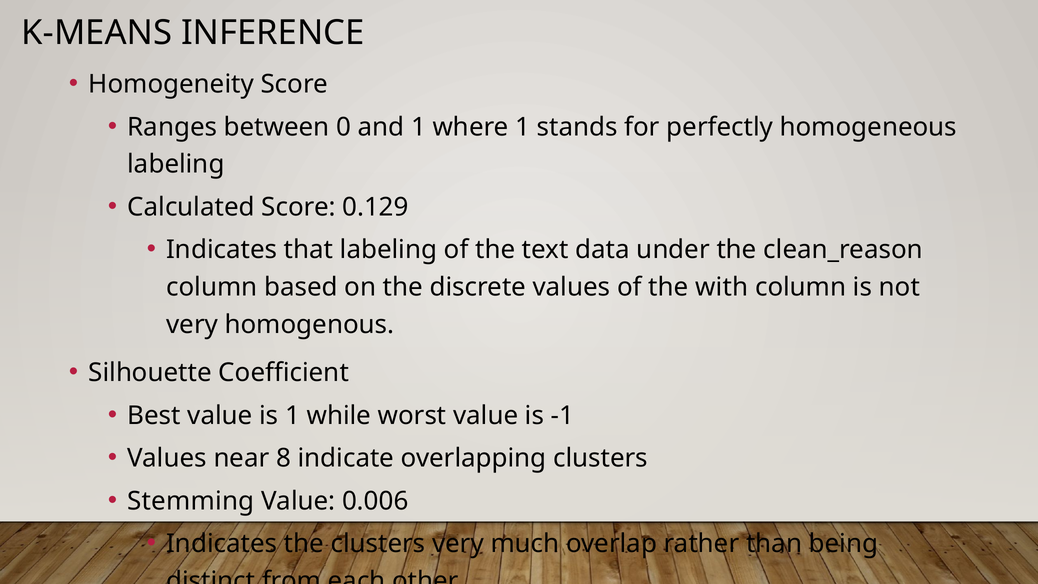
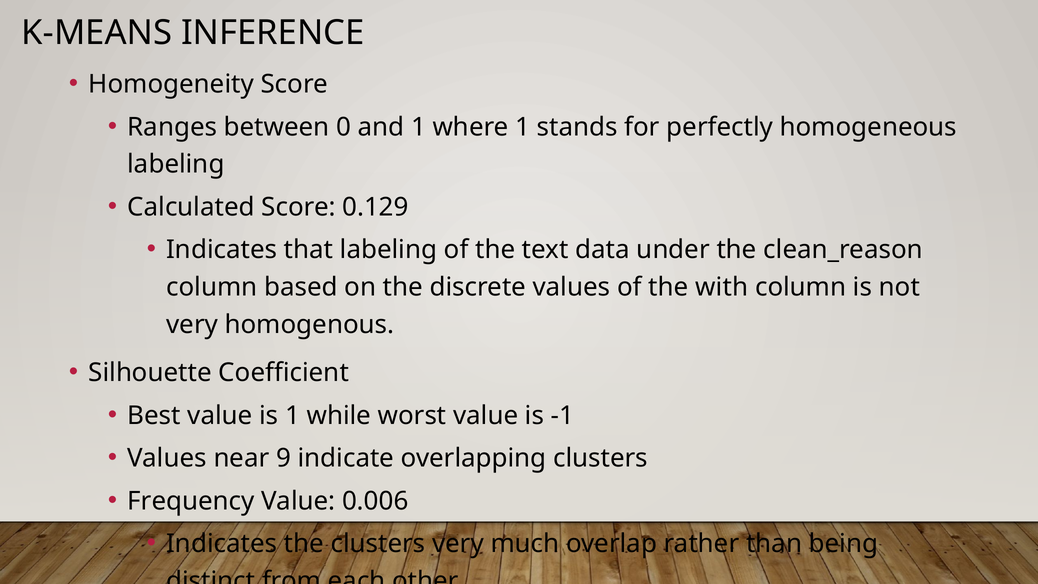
8: 8 -> 9 (284, 458)
Stemming: Stemming -> Frequency (191, 501)
